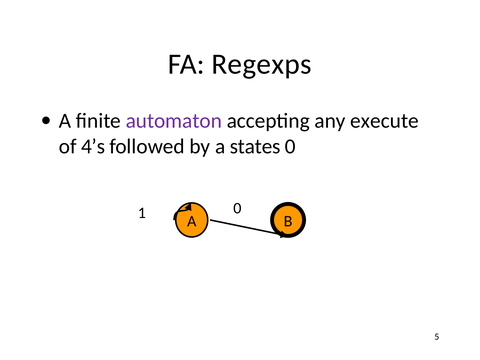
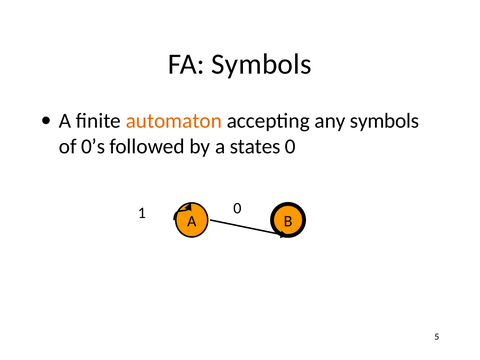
FA Regexps: Regexps -> Symbols (261, 64)
automaton colour: purple -> orange (174, 121)
any execute: execute -> symbols (385, 121)
4’s: 4’s -> 0’s (93, 146)
